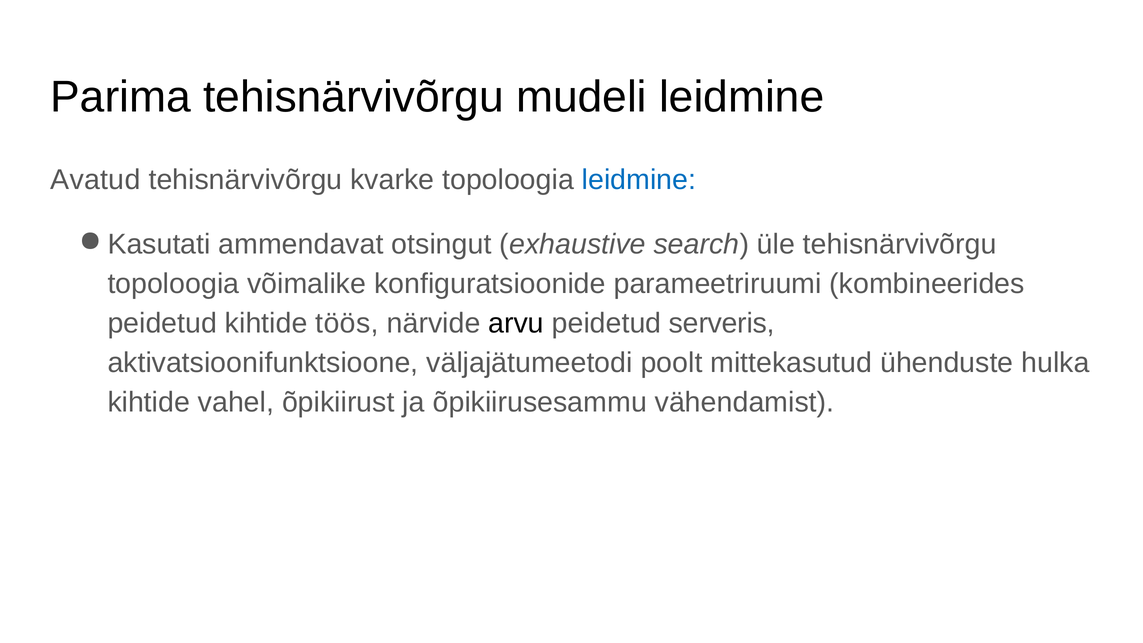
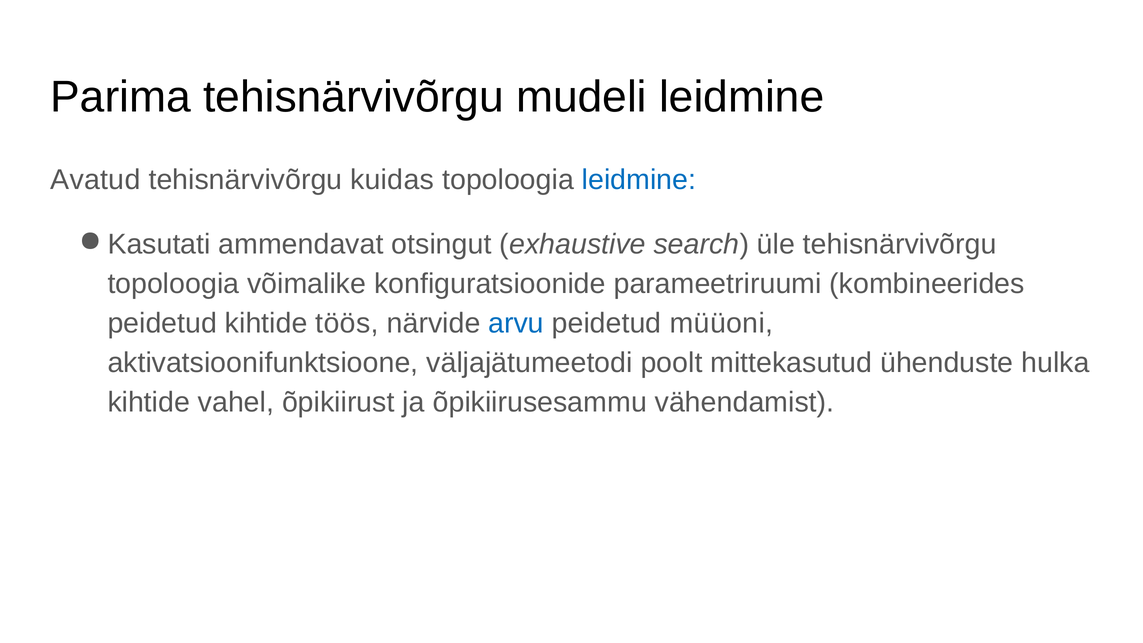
kvarke: kvarke -> kuidas (392, 180)
arvu colour: black -> blue (516, 323)
serveris: serveris -> müüoni (721, 323)
